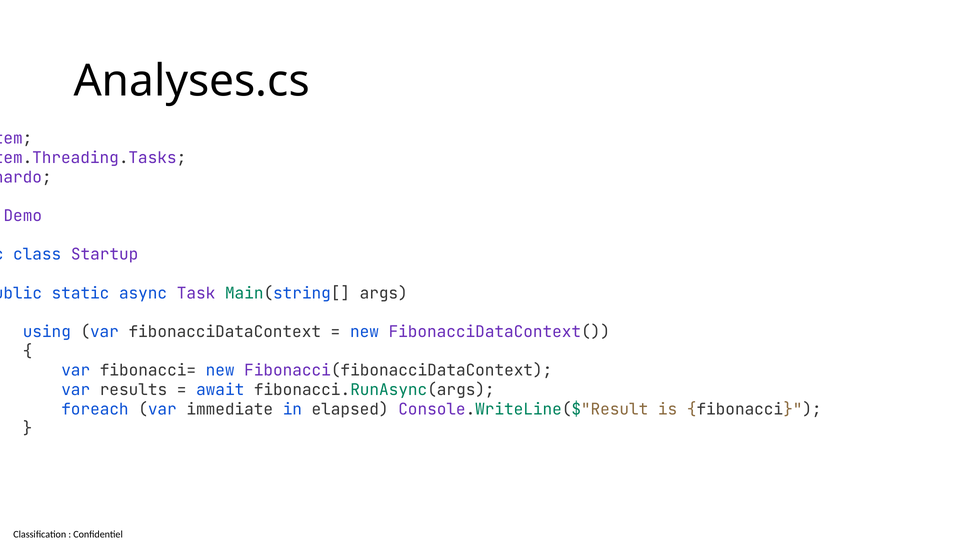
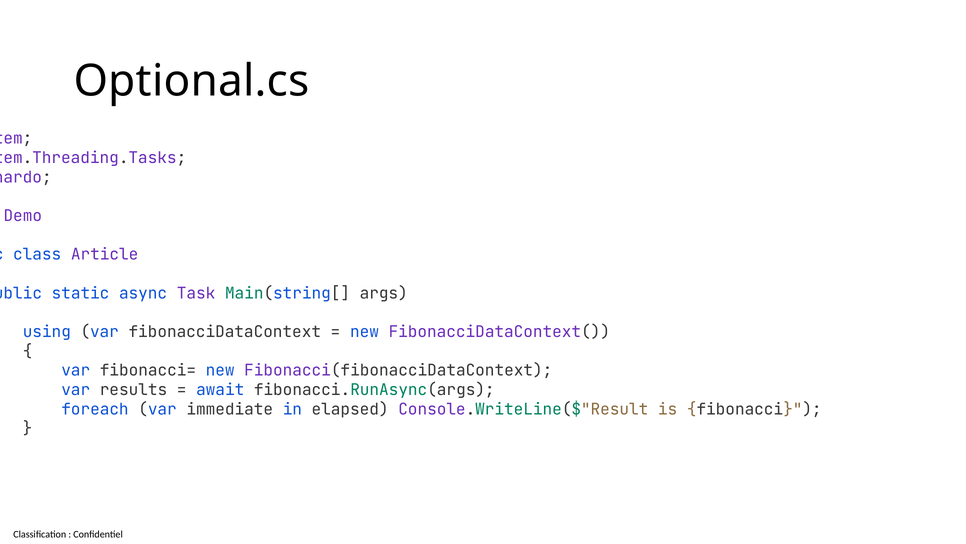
Analyses.cs: Analyses.cs -> Optional.cs (192, 81)
Startup: Startup -> Article (105, 254)
